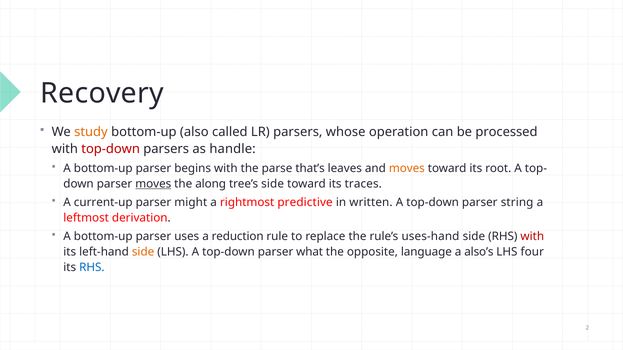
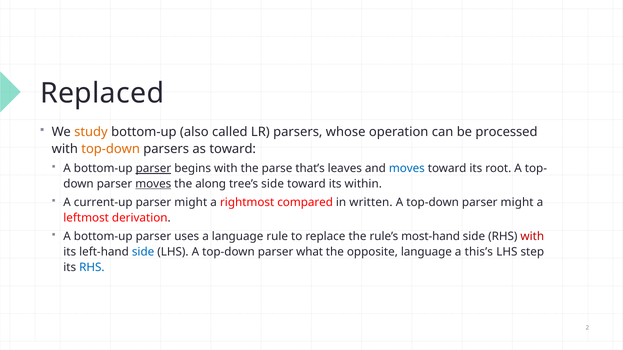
Recovery: Recovery -> Replaced (102, 93)
top-down colour: red -> orange (111, 149)
as handle: handle -> toward (233, 149)
parser underline: none -> present (153, 169)
moves colour: orange -> blue (407, 169)
traces: traces -> within (363, 184)
predictive: predictive -> compared (305, 203)
top-down parser string: string -> might (517, 203)
a reduction: reduction -> language (238, 237)
uses-hand: uses-hand -> most-hand (431, 237)
side colour: orange -> blue (143, 252)
also’s: also’s -> this’s (479, 252)
four: four -> step (532, 252)
